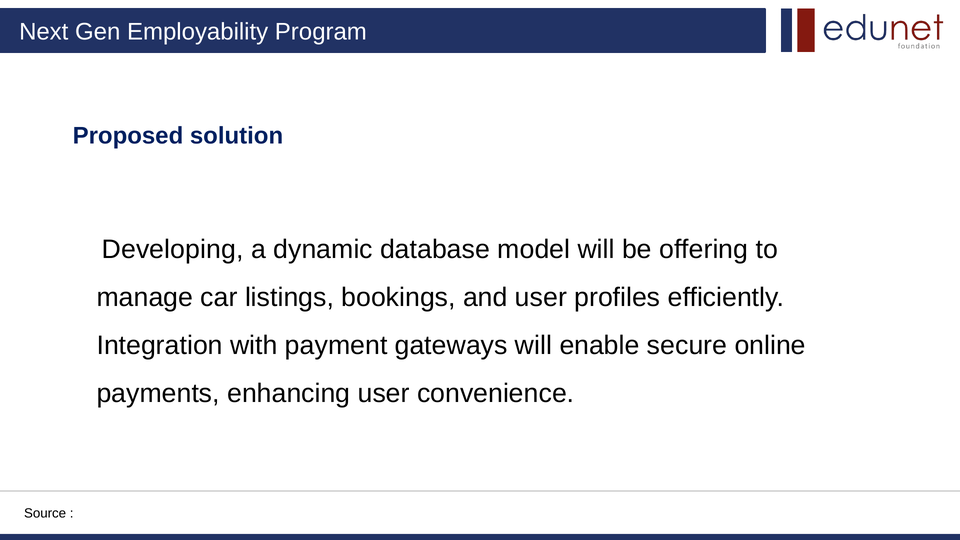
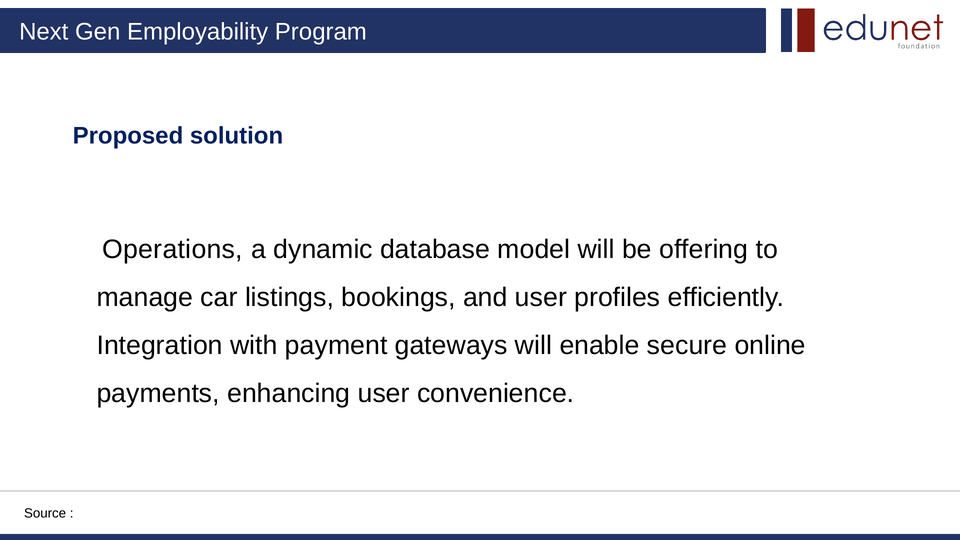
Developing: Developing -> Operations (173, 249)
